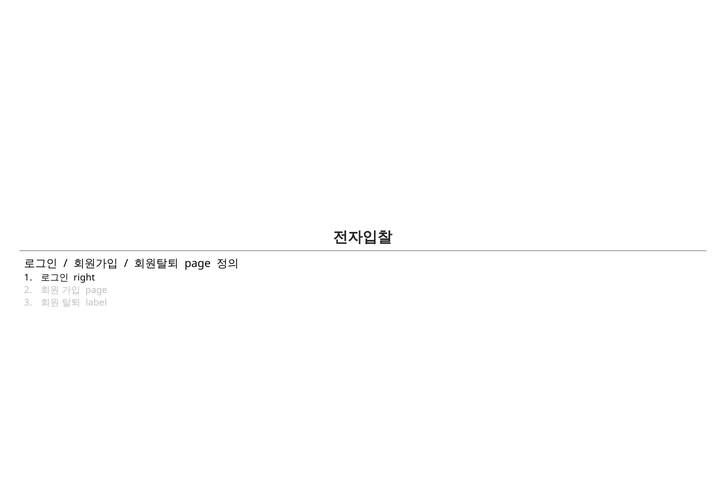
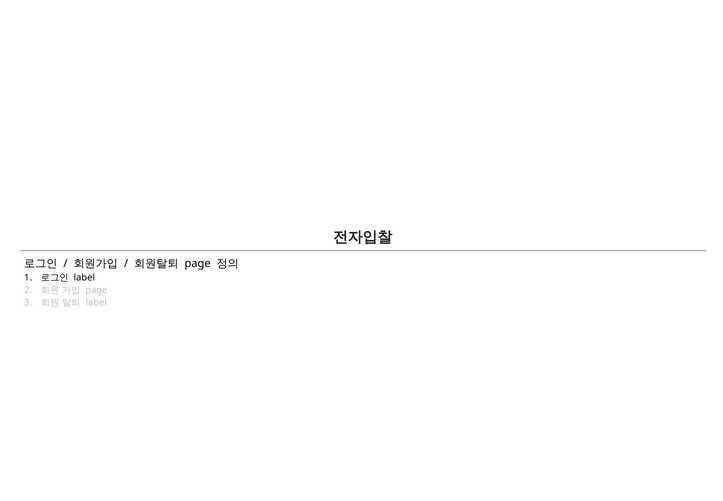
right: right -> label (84, 277)
